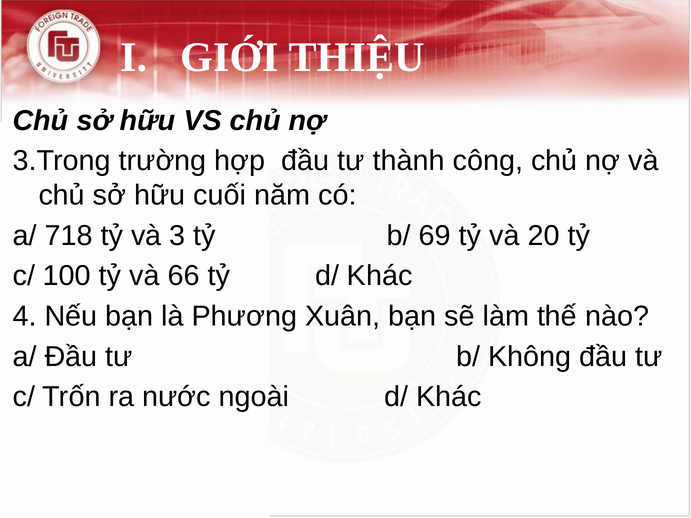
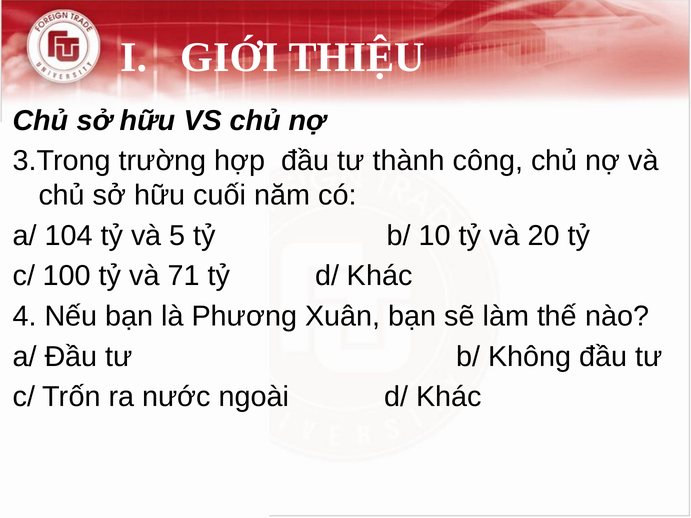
718: 718 -> 104 (69, 236)
3: 3 -> 5 (177, 236)
69: 69 -> 10 (435, 236)
66: 66 -> 71 (184, 276)
